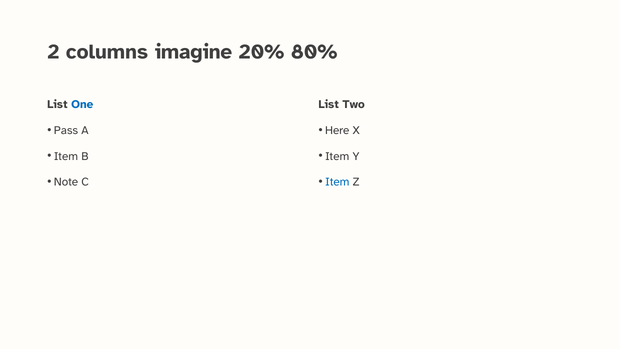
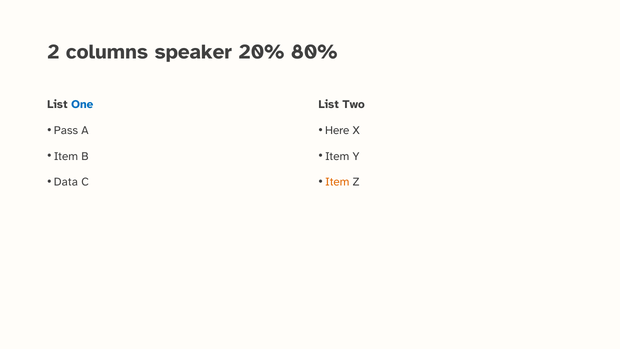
imagine: imagine -> speaker (193, 52)
Note: Note -> Data (66, 182)
Item colour: blue -> orange (337, 182)
